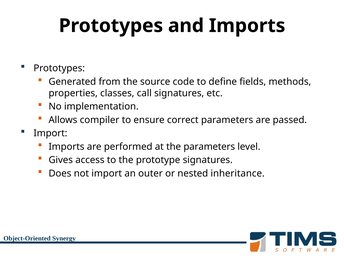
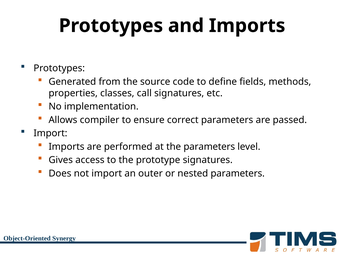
nested inheritance: inheritance -> parameters (238, 173)
